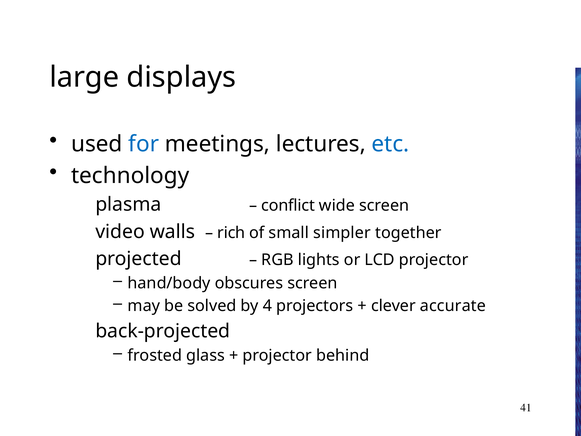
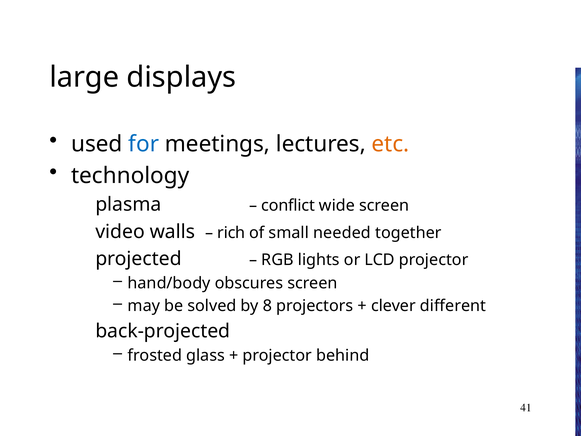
etc colour: blue -> orange (390, 144)
simpler: simpler -> needed (342, 233)
4: 4 -> 8 (267, 306)
accurate: accurate -> different (453, 306)
